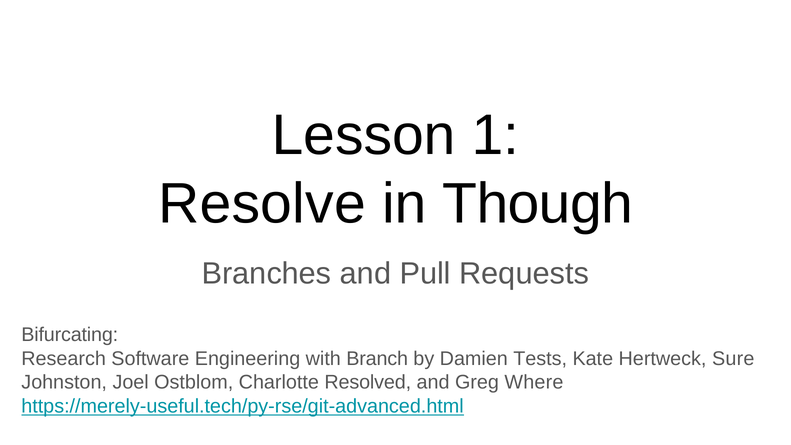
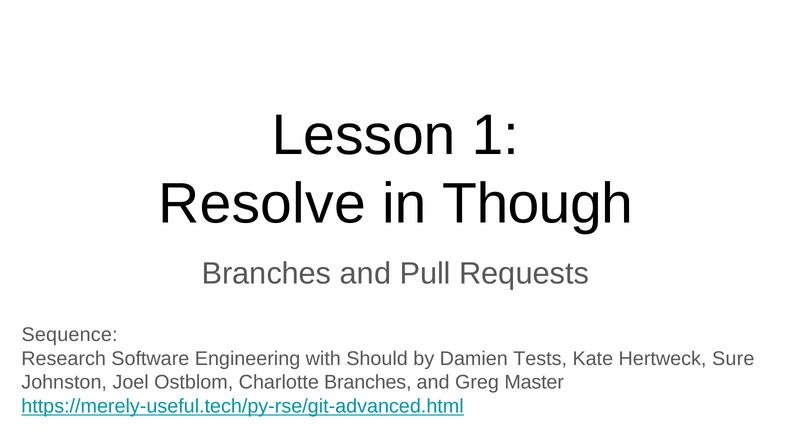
Bifurcating: Bifurcating -> Sequence (70, 335)
Branch: Branch -> Should (377, 359)
Charlotte Resolved: Resolved -> Branches (368, 382)
Where: Where -> Master (534, 382)
